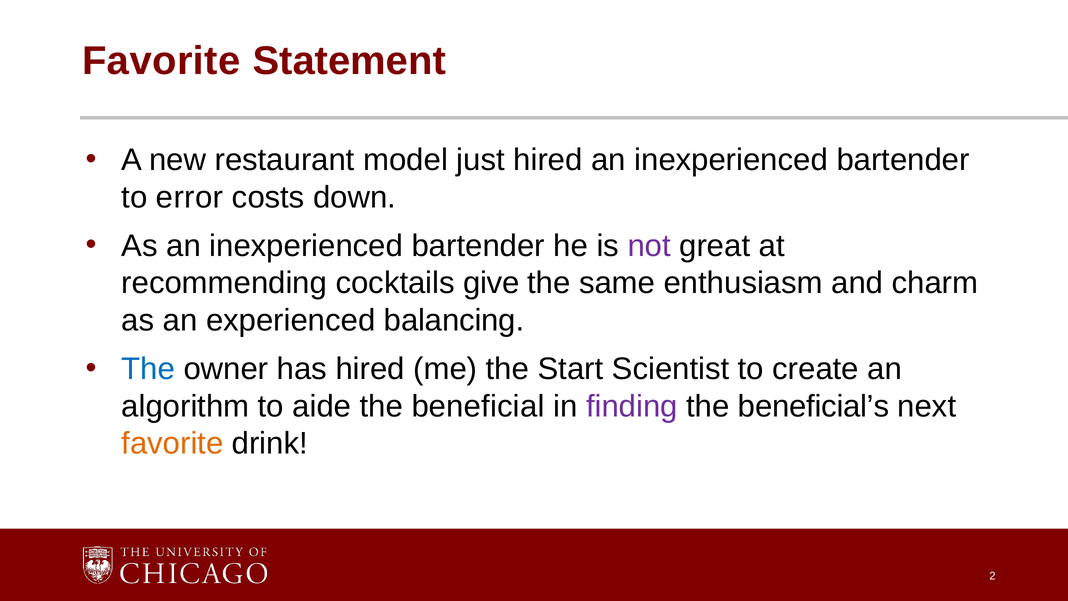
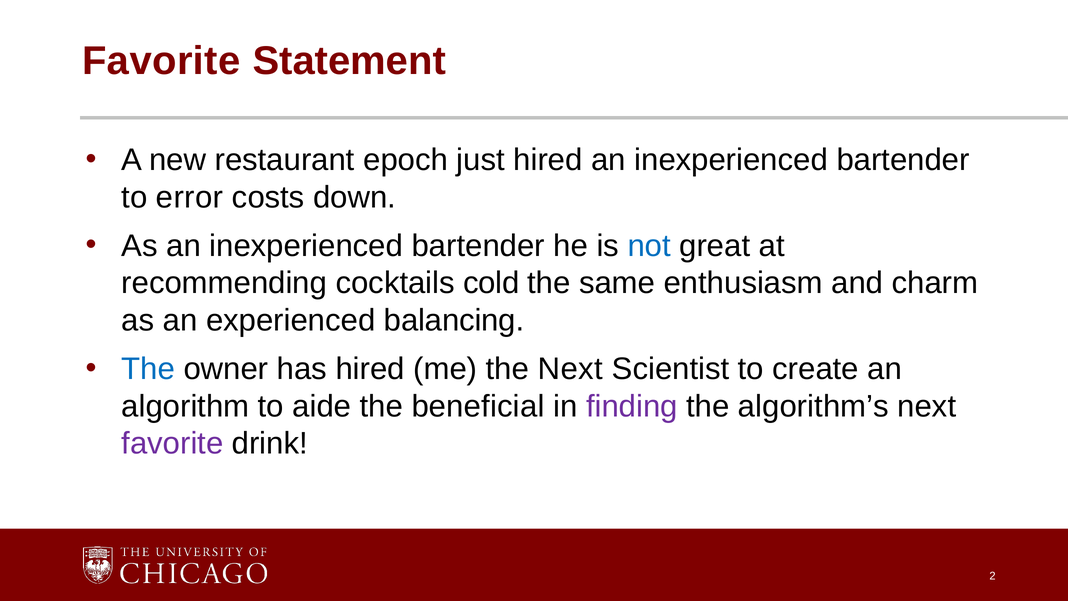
model: model -> epoch (406, 160)
not colour: purple -> blue (649, 246)
give: give -> cold (491, 283)
the Start: Start -> Next (570, 369)
beneficial’s: beneficial’s -> algorithm’s (813, 406)
favorite colour: orange -> purple (172, 443)
